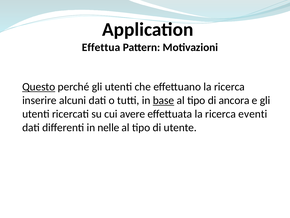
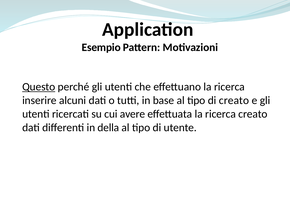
Effettua: Effettua -> Esempio (101, 47)
base underline: present -> none (164, 100)
di ancora: ancora -> creato (234, 100)
ricerca eventi: eventi -> creato (253, 114)
nelle: nelle -> della (108, 127)
